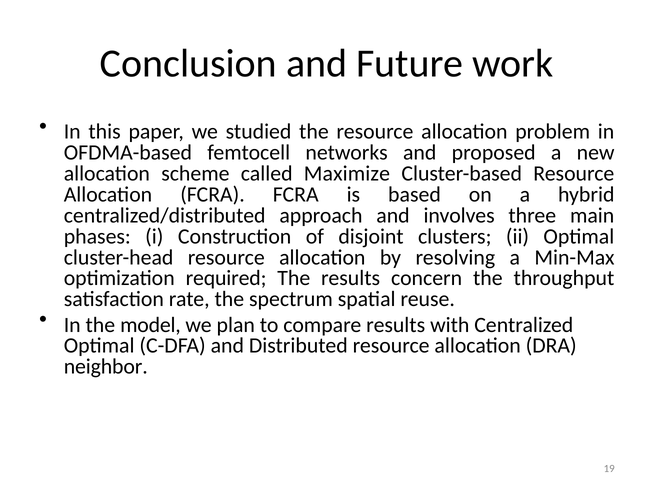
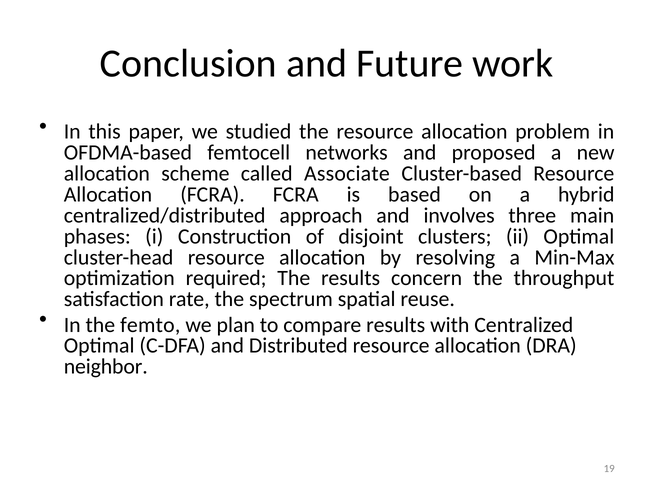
Maximize: Maximize -> Associate (347, 173)
model: model -> femto (150, 324)
